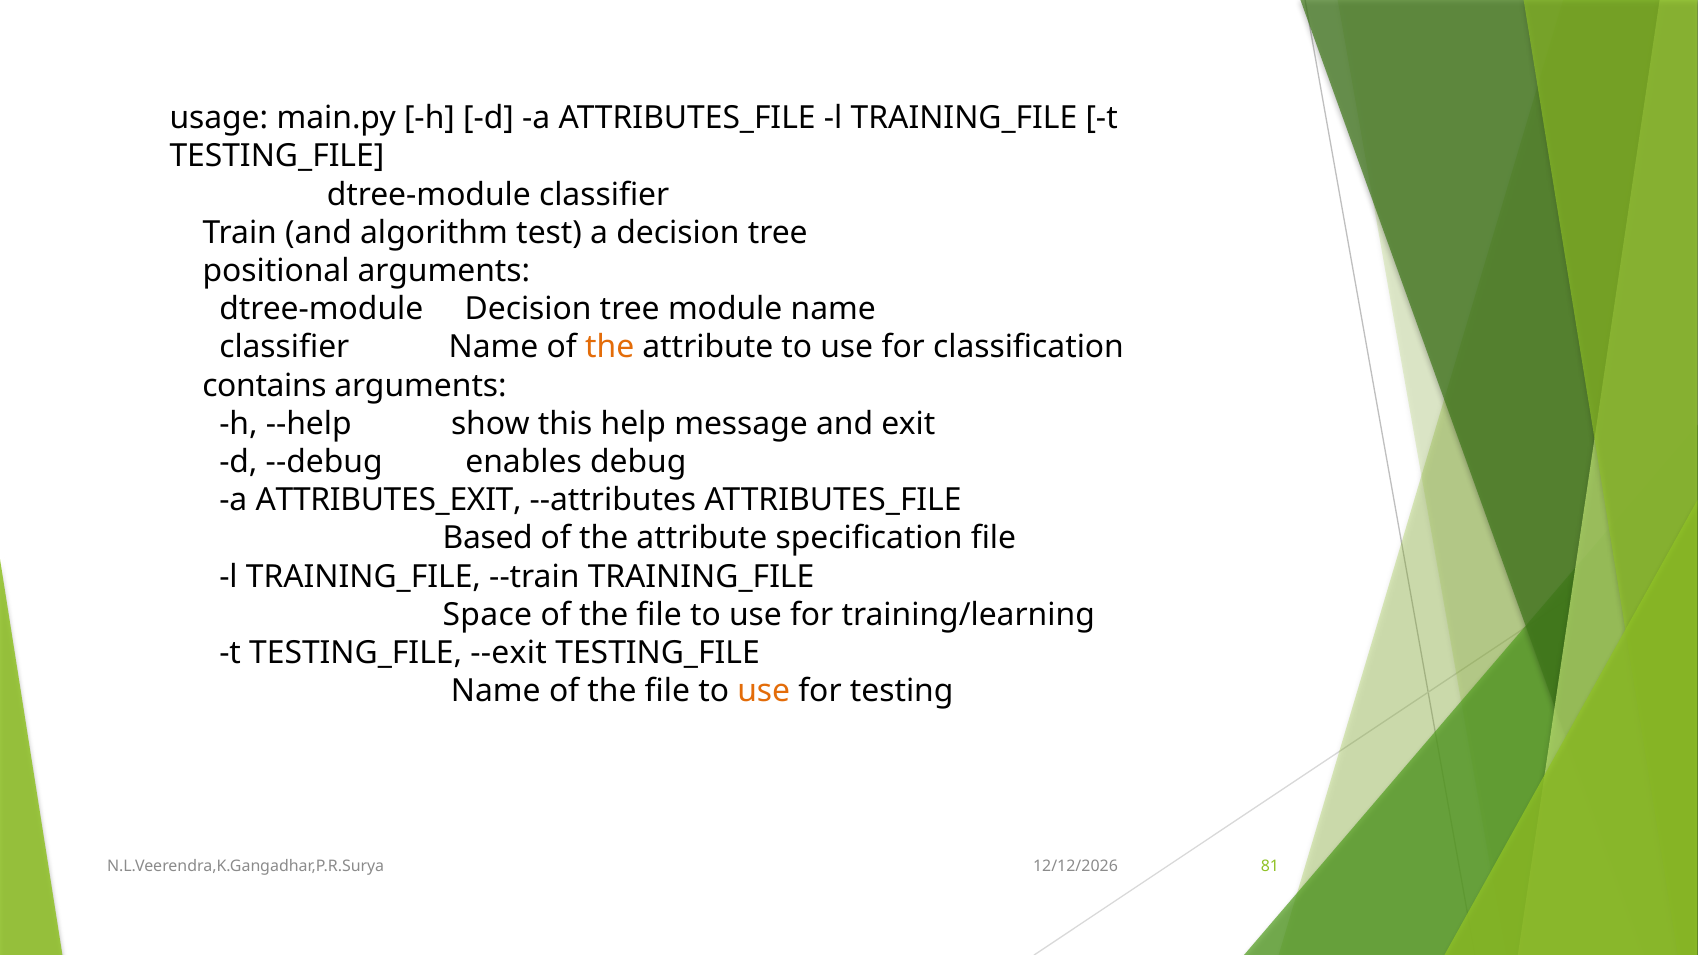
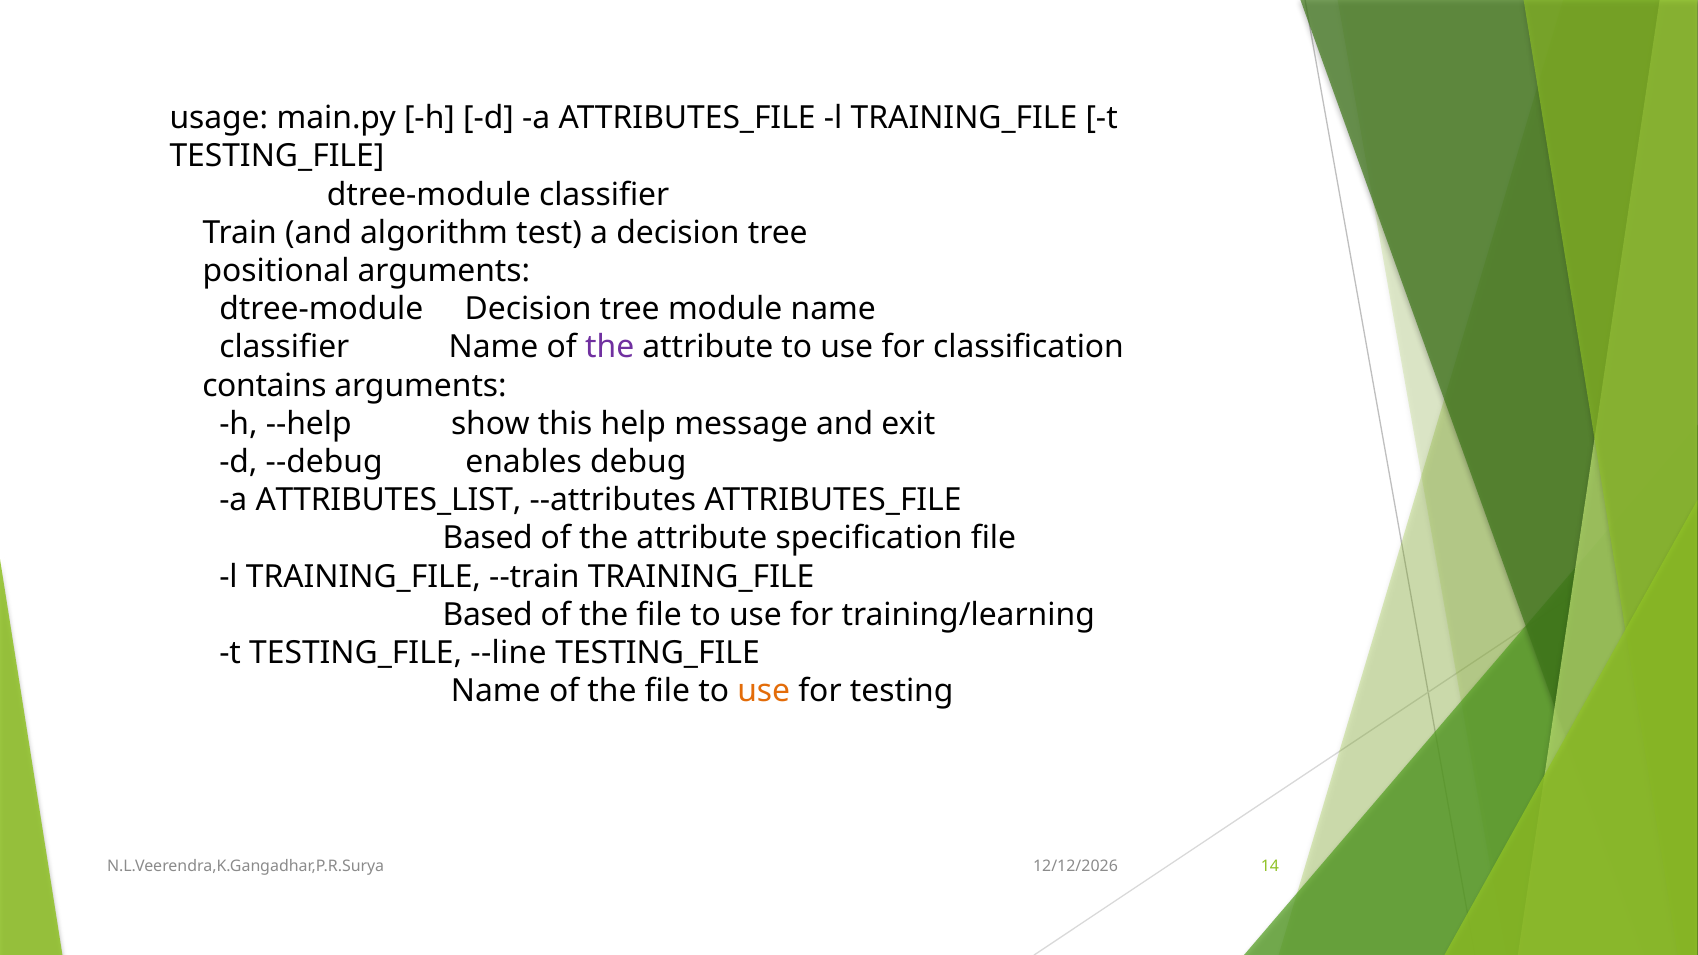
the colour: orange -> purple (610, 347)
ATTRIBUTES_EXIT: ATTRIBUTES_EXIT -> ATTRIBUTES_LIST (389, 500)
Space: Space -> Based (488, 615)
--exit: --exit -> --line (509, 653)
81: 81 -> 14 (1270, 867)
